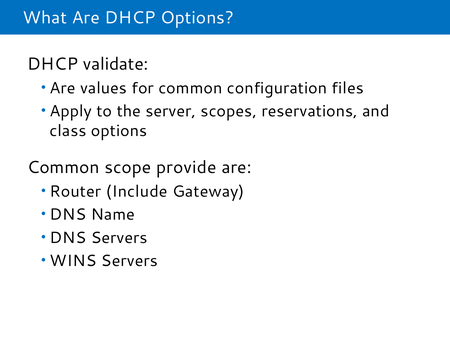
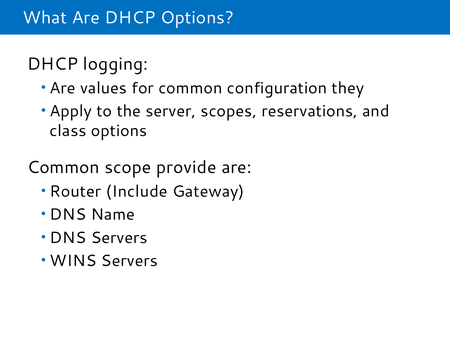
validate: validate -> logging (116, 64)
files: files -> they (348, 88)
